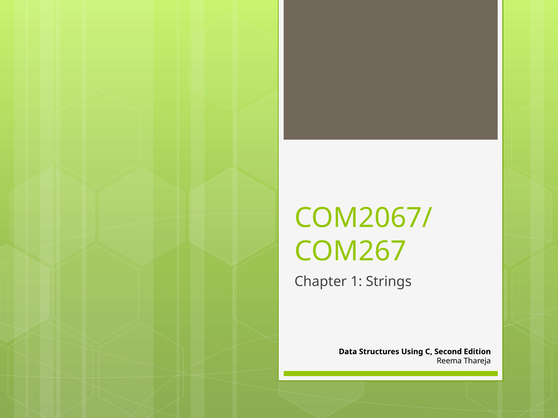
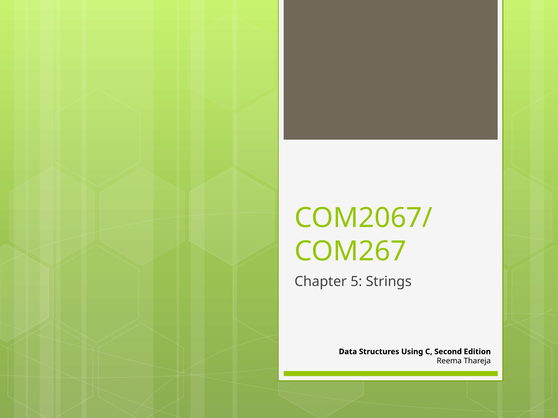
1: 1 -> 5 (356, 282)
